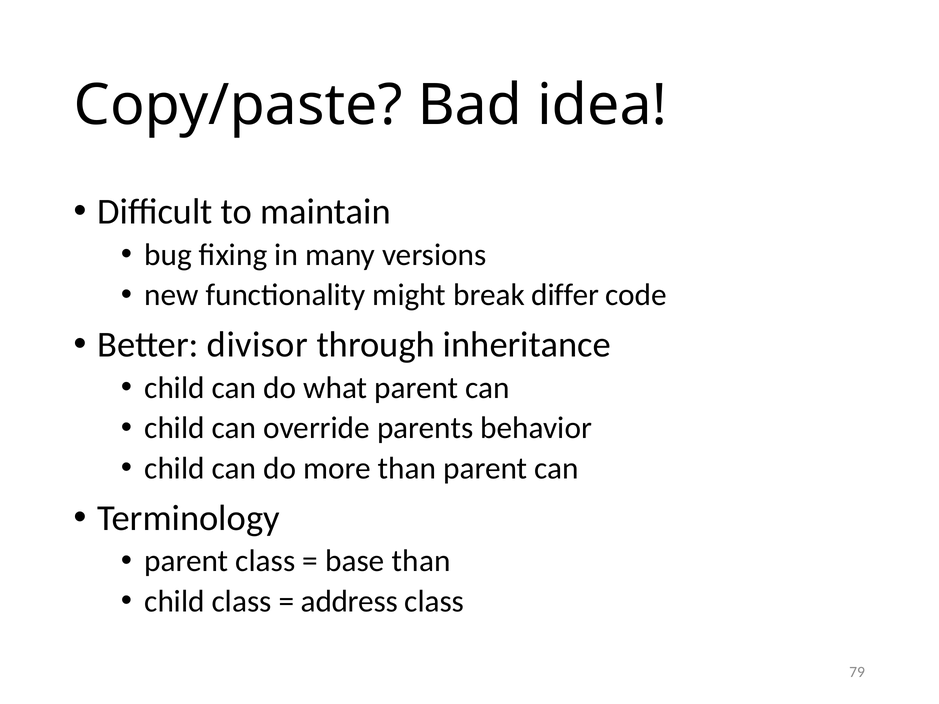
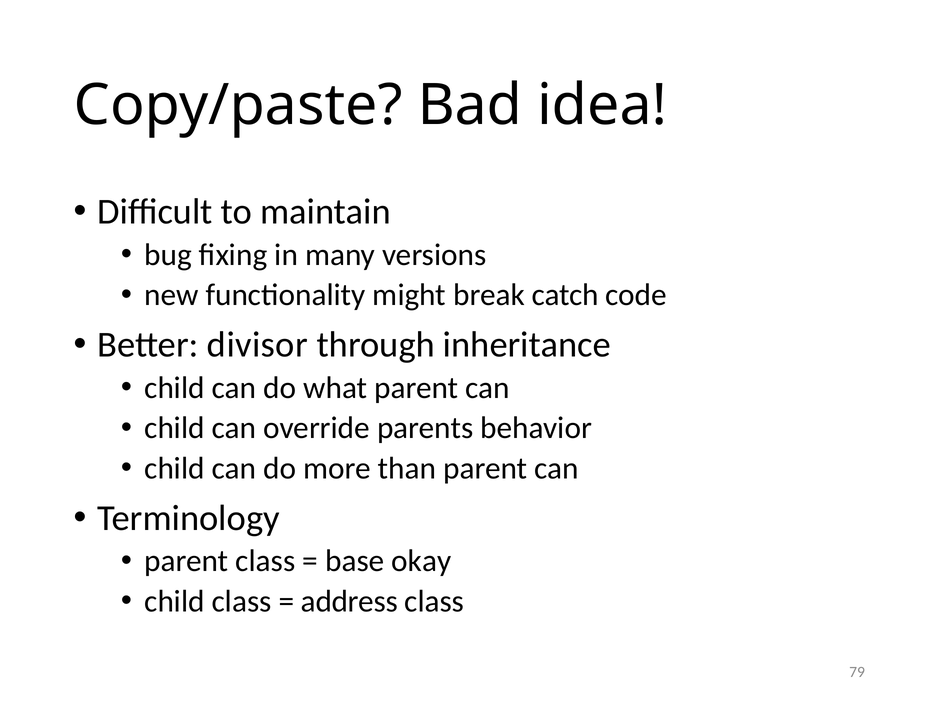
differ: differ -> catch (565, 295)
base than: than -> okay (421, 561)
